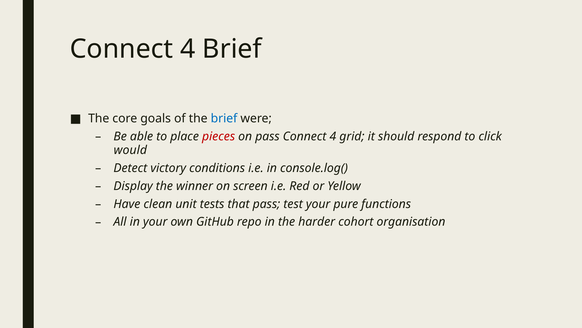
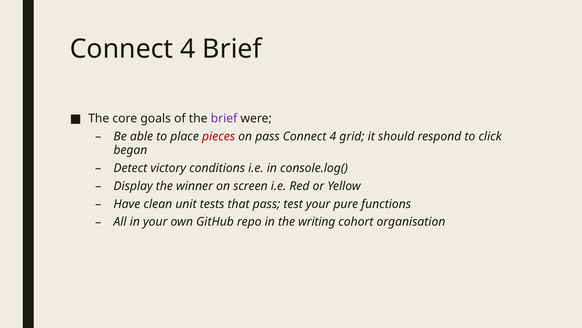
brief colour: blue -> purple (224, 118)
would: would -> began (130, 150)
harder: harder -> writing (317, 222)
